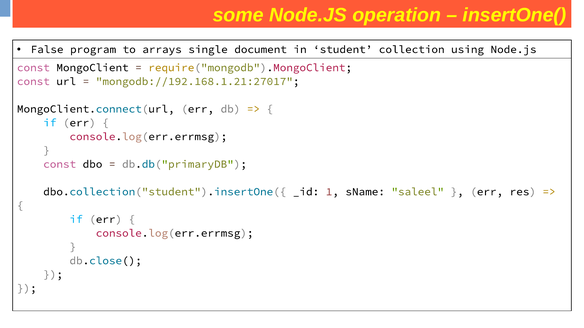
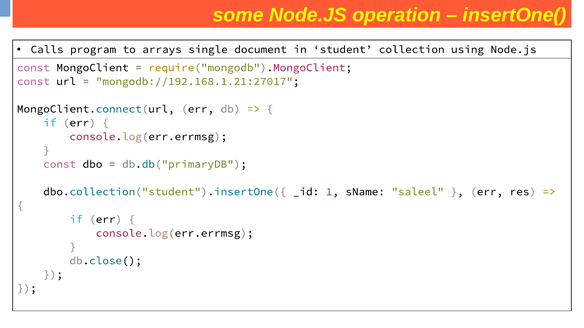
False: False -> Calls (47, 49)
